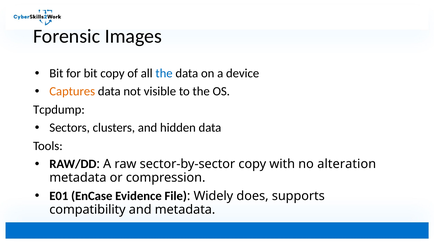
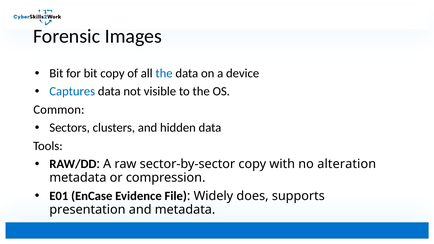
Captures colour: orange -> blue (72, 92)
Tcpdump: Tcpdump -> Common (59, 110)
compatibility: compatibility -> presentation (87, 210)
